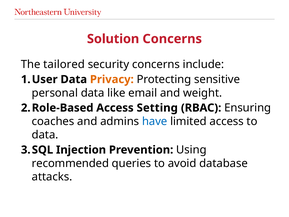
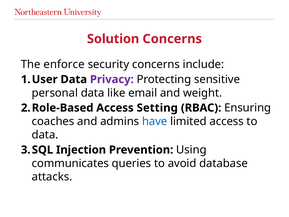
tailored: tailored -> enforce (64, 64)
Privacy colour: orange -> purple (112, 79)
recommended: recommended -> communicates (70, 163)
